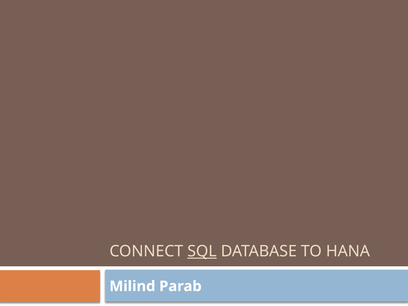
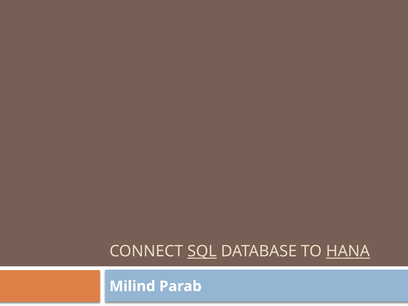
HANA underline: none -> present (348, 251)
